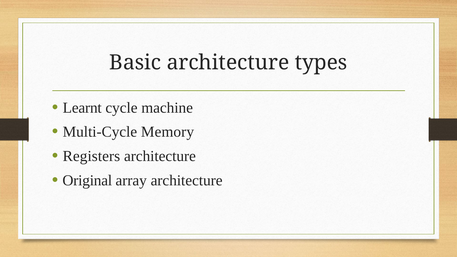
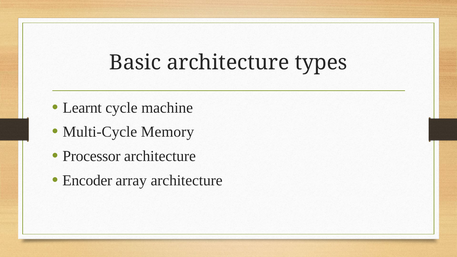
Registers: Registers -> Processor (92, 156)
Original: Original -> Encoder (87, 180)
